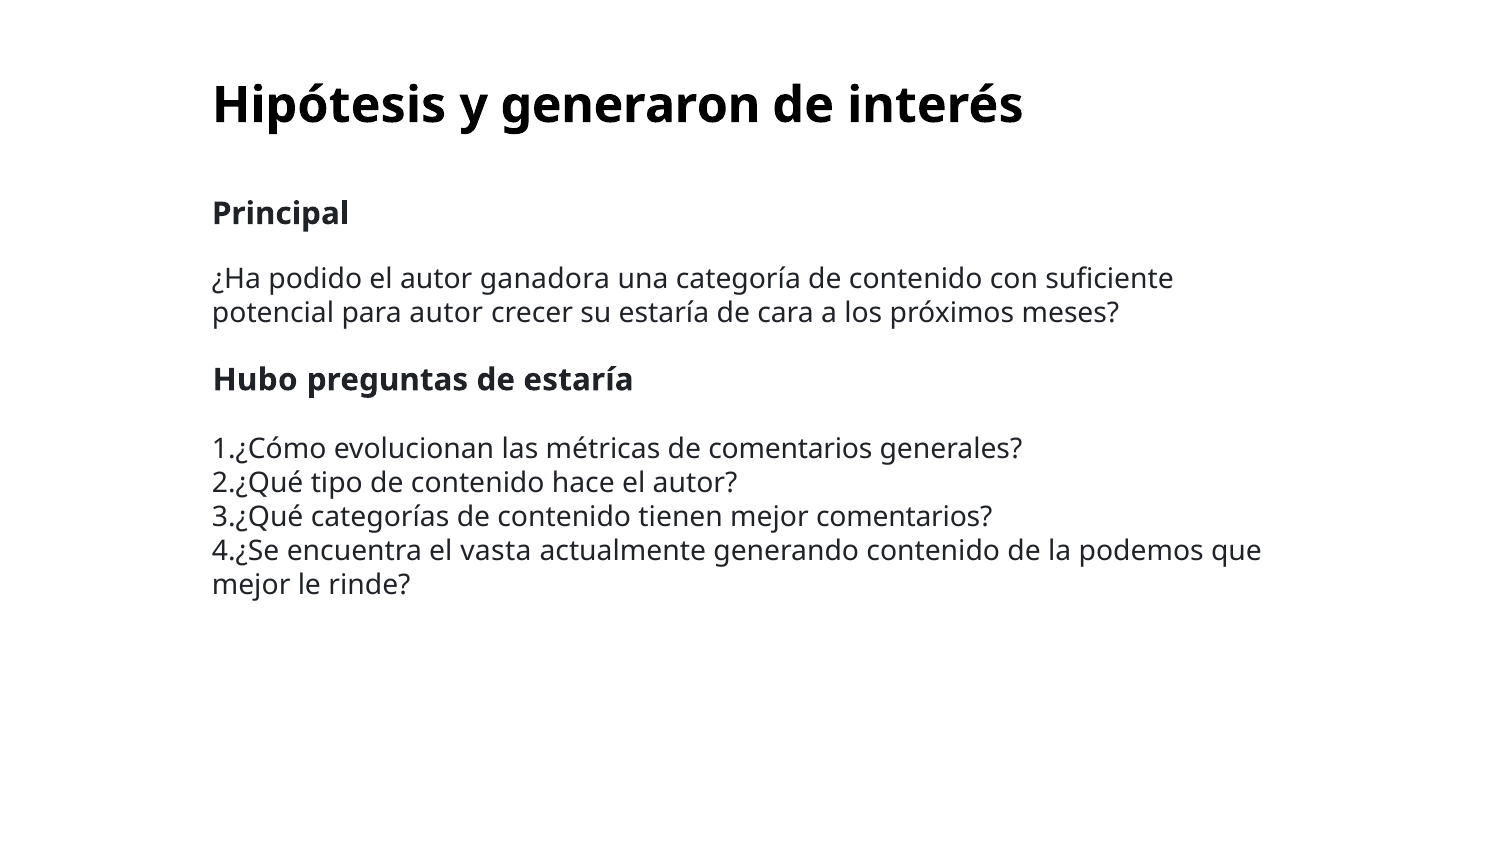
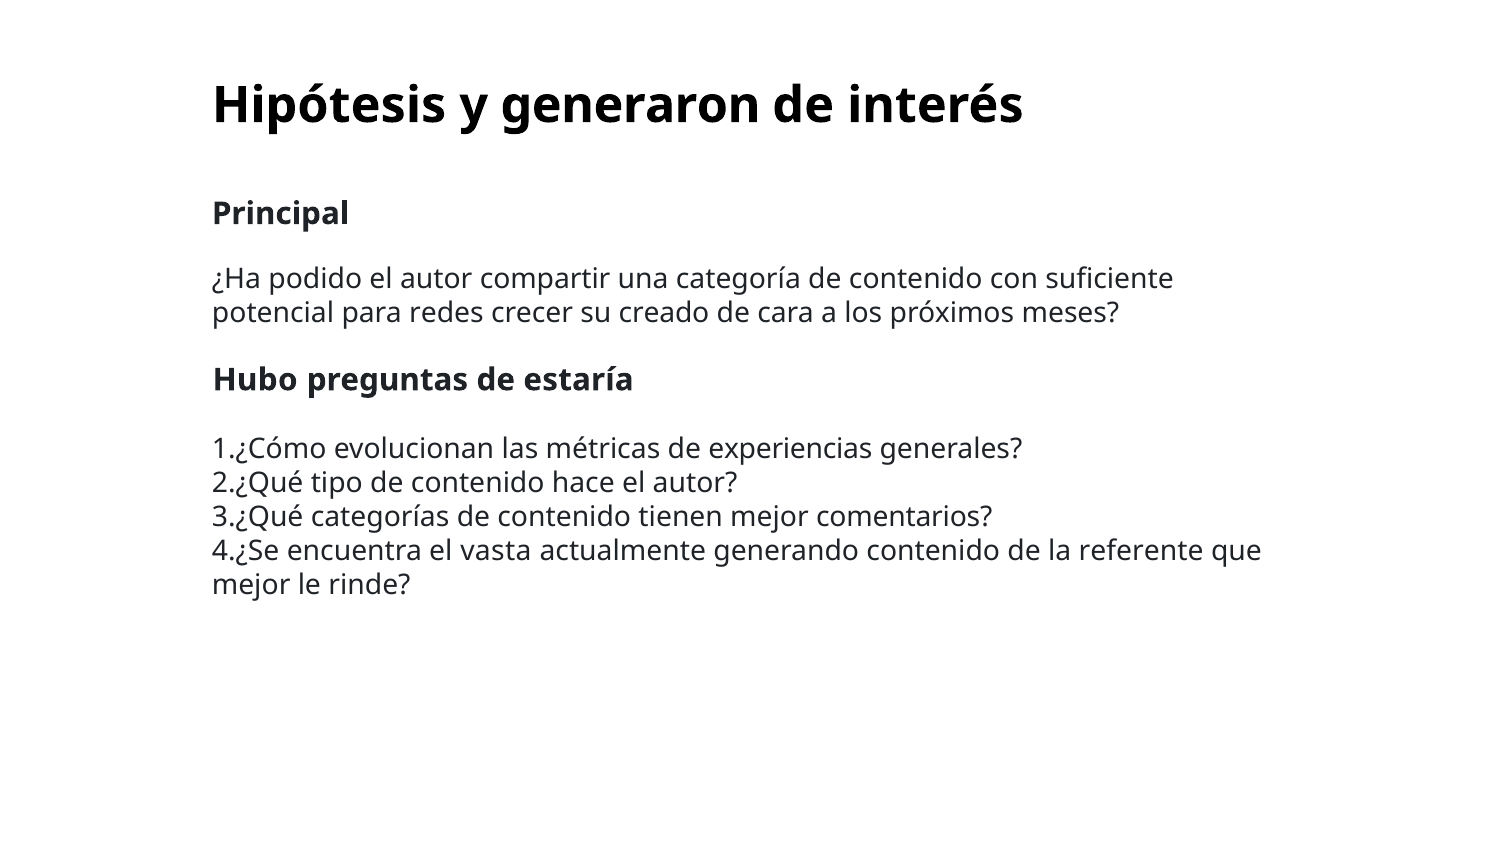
ganadora: ganadora -> compartir (545, 279)
para autor: autor -> redes (446, 313)
su estaría: estaría -> creado (664, 313)
de comentarios: comentarios -> experiencias (790, 449)
podemos: podemos -> referente (1141, 551)
